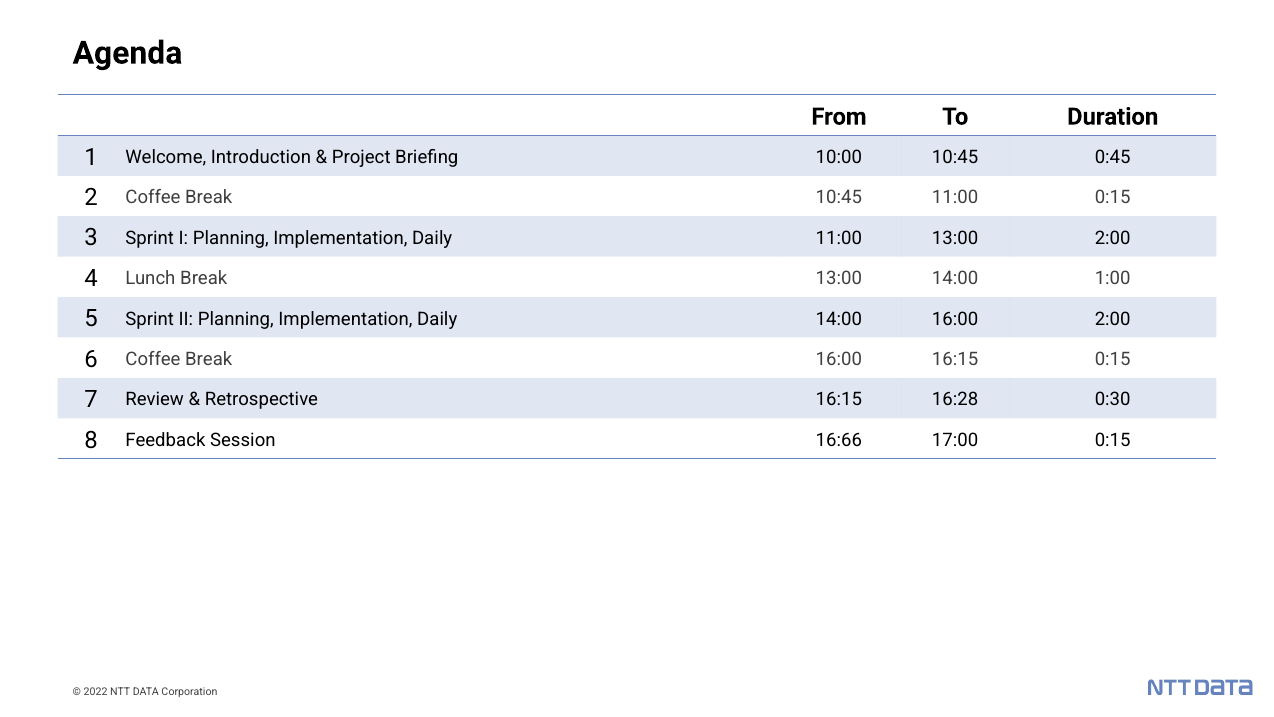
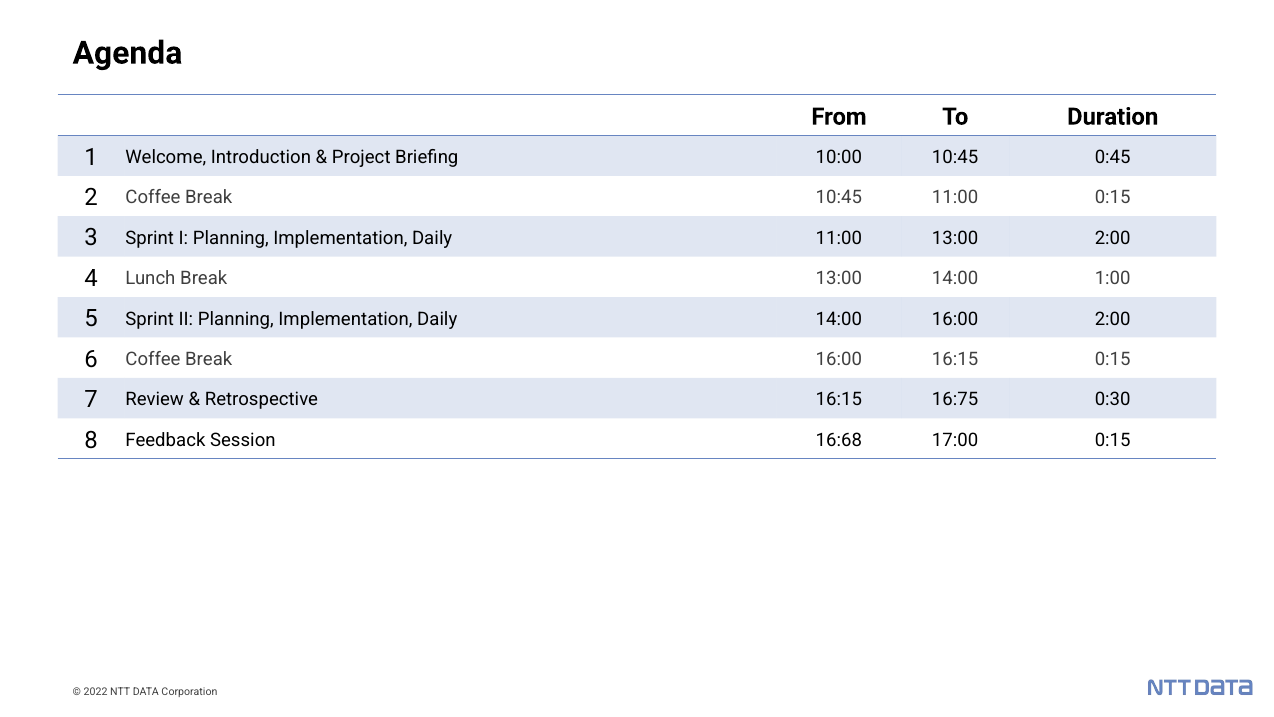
16:28: 16:28 -> 16:75 (955, 400)
16:66: 16:66 -> 16:68 (839, 440)
